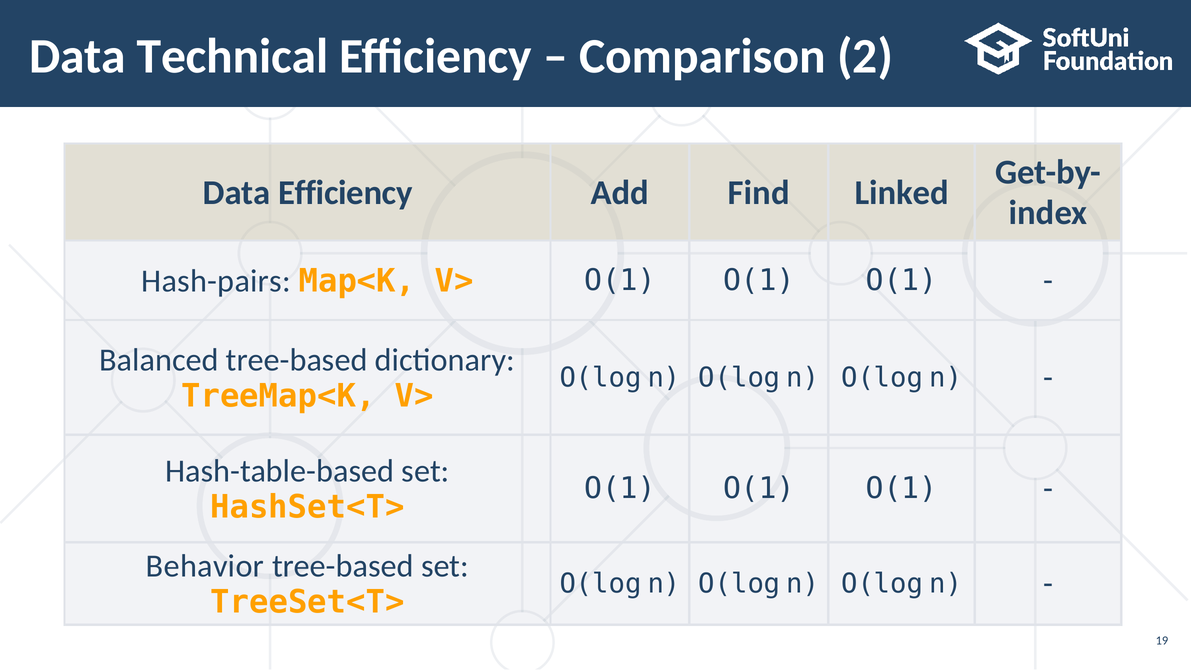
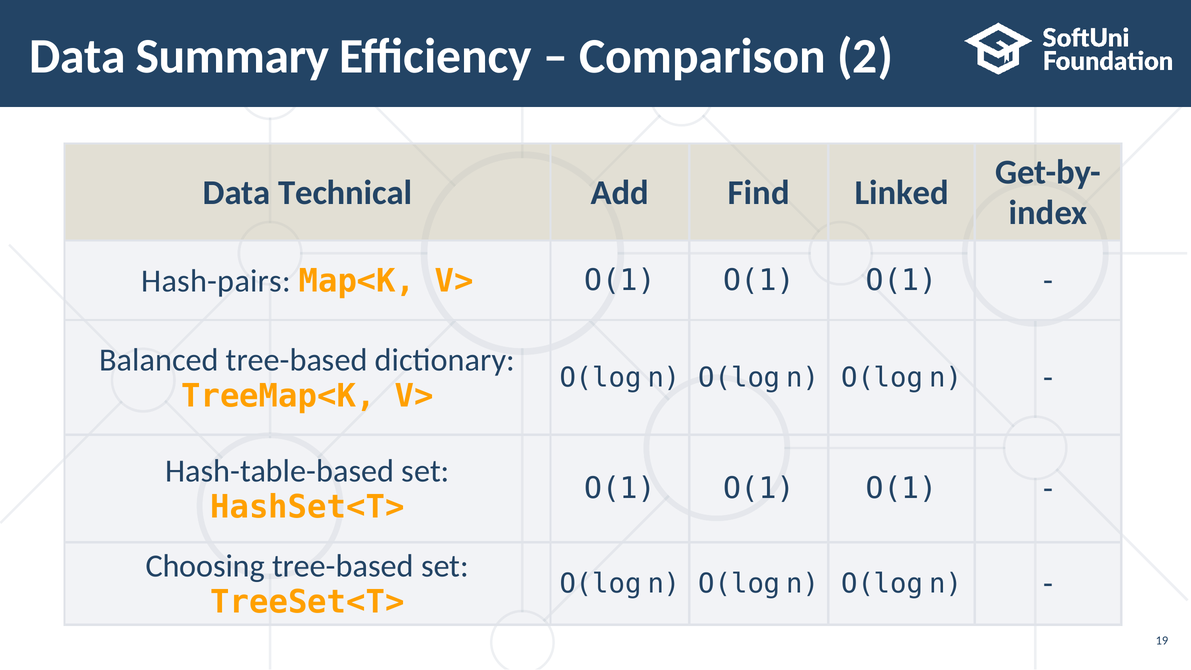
Technical: Technical -> Summary (233, 56)
Data Efficiency: Efficiency -> Technical (345, 193)
Behavior: Behavior -> Choosing (205, 566)
